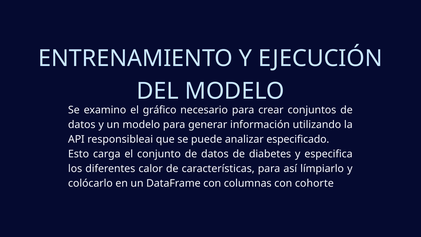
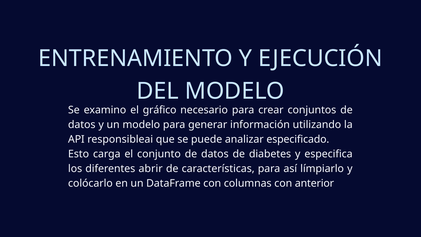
calor: calor -> abrir (151, 169)
cohorte: cohorte -> anterior (314, 183)
